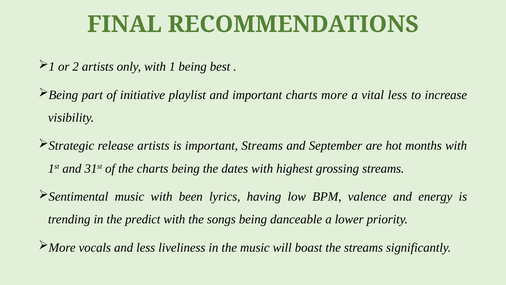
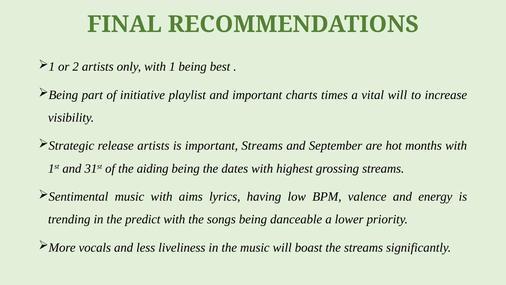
more: more -> times (334, 95)
vital less: less -> will (397, 95)
the charts: charts -> aiding (153, 168)
been: been -> aims (191, 196)
